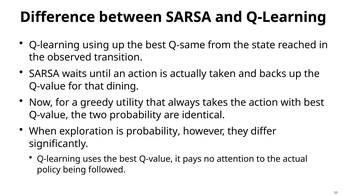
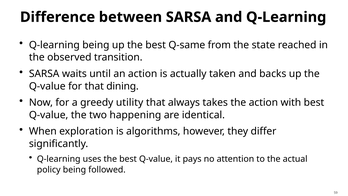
Q-learning using: using -> being (96, 45)
two probability: probability -> happening (135, 115)
is probability: probability -> algorithms (153, 131)
